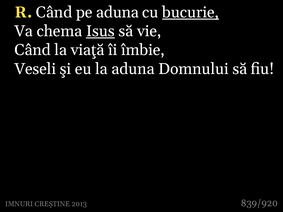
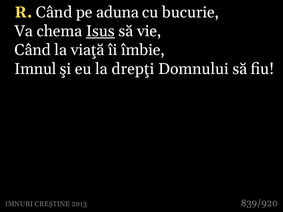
bucurie underline: present -> none (191, 12)
Veseli: Veseli -> Imnul (35, 69)
la aduna: aduna -> drepţi (133, 69)
